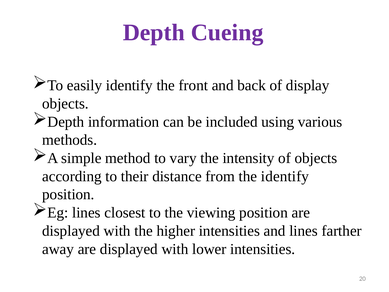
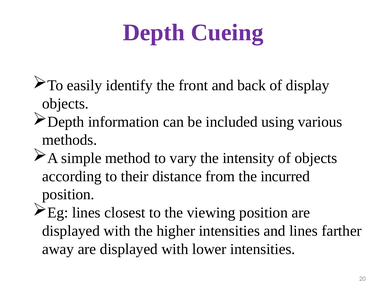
the identify: identify -> incurred (285, 176)
